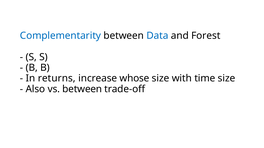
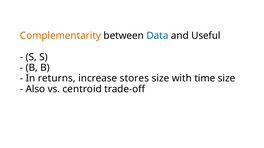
Complementarity colour: blue -> orange (61, 36)
Forest: Forest -> Useful (206, 36)
whose: whose -> stores (134, 79)
vs between: between -> centroid (82, 89)
